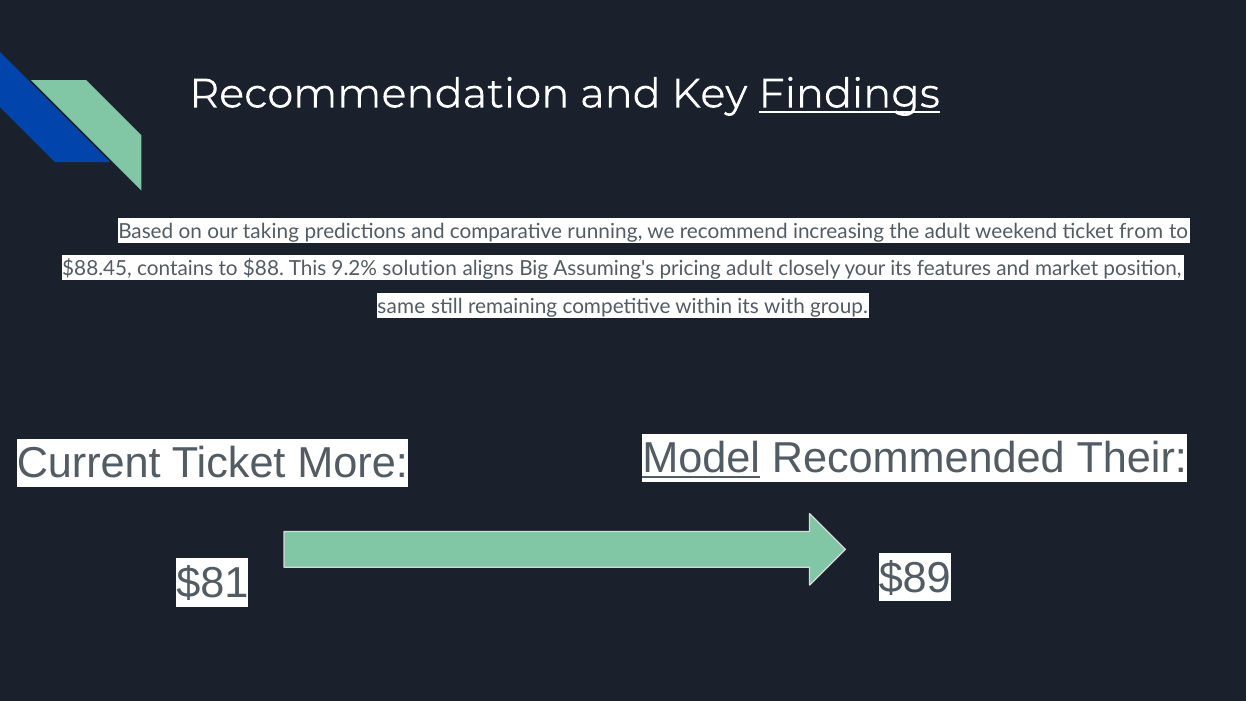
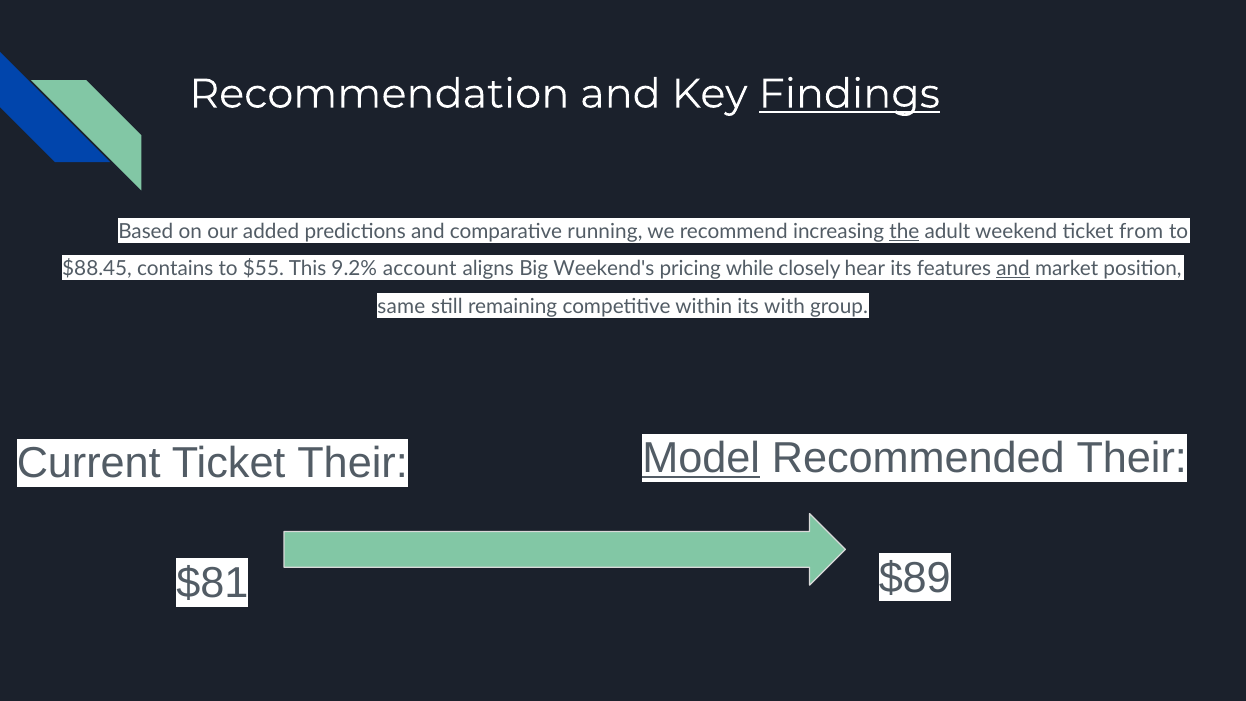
taking: taking -> added (271, 231)
the underline: none -> present (904, 231)
$88: $88 -> $55 (263, 269)
solution: solution -> account (420, 269)
Assuming's: Assuming's -> Weekend's (604, 269)
pricing adult: adult -> while (750, 269)
your: your -> hear (865, 269)
and underline: none -> present (1013, 269)
Ticket More: More -> Their (353, 464)
